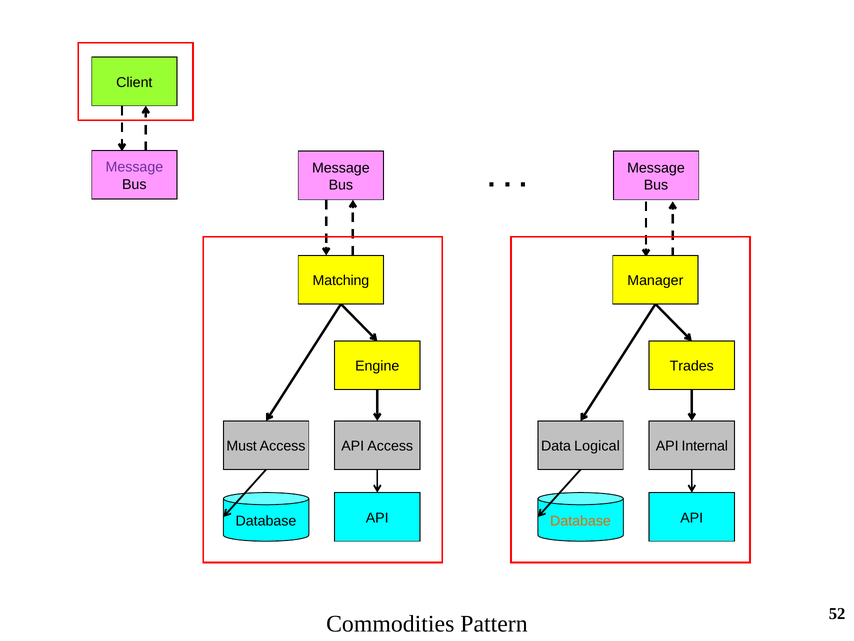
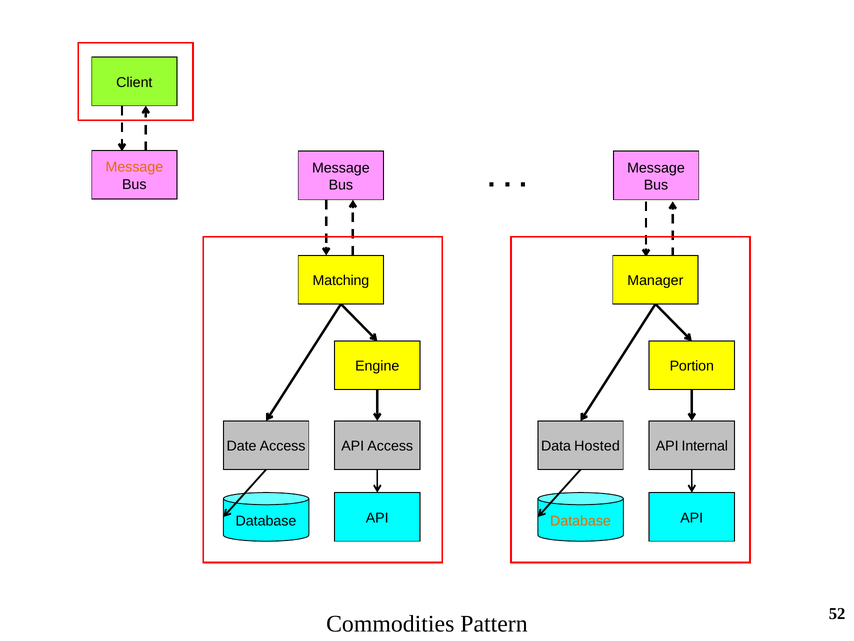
Message colour: purple -> orange (134, 167)
Trades: Trades -> Portion (692, 366)
Must: Must -> Date (242, 446)
Logical: Logical -> Hosted (597, 446)
